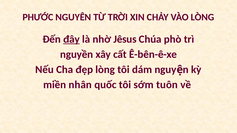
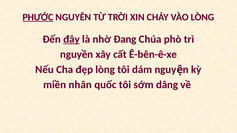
PHƯỚC underline: none -> present (38, 17)
Jêsus: Jêsus -> Đang (125, 39)
tuôn: tuôn -> dâng (167, 85)
